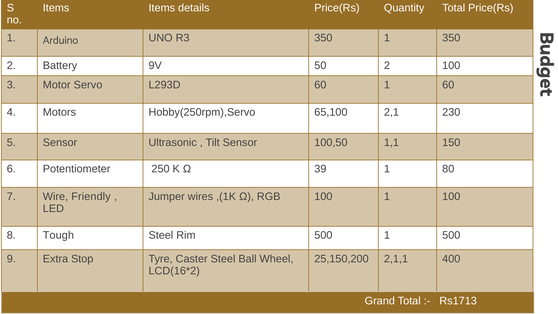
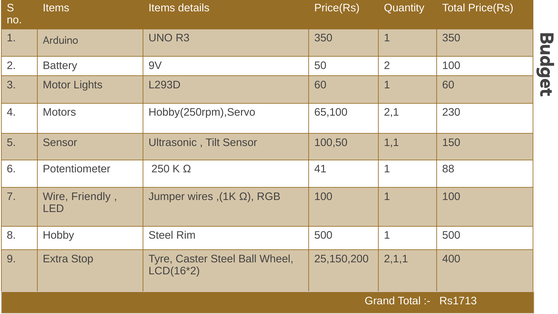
Servo: Servo -> Lights (88, 85)
39: 39 -> 41 (320, 169)
80: 80 -> 88 (448, 169)
Tough: Tough -> Hobby (58, 235)
